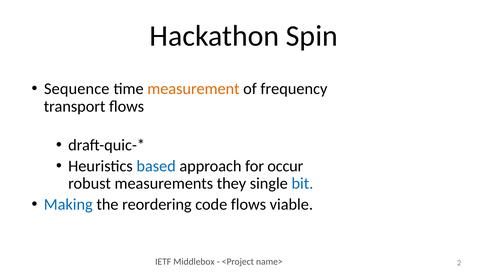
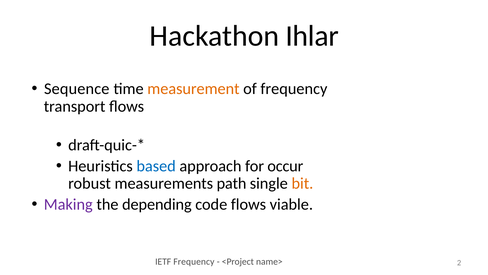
Spin: Spin -> Ihlar (312, 36)
they: they -> path (232, 183)
bit colour: blue -> orange (302, 183)
Making colour: blue -> purple (68, 204)
reordering: reordering -> depending (157, 204)
Middlebox: Middlebox -> Frequency (194, 261)
